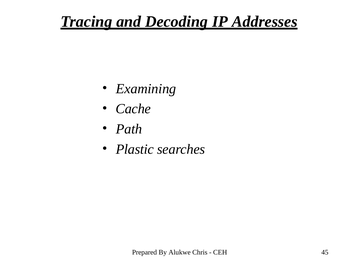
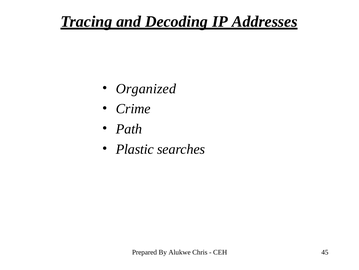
Examining: Examining -> Organized (146, 88)
Cache: Cache -> Crime (133, 109)
